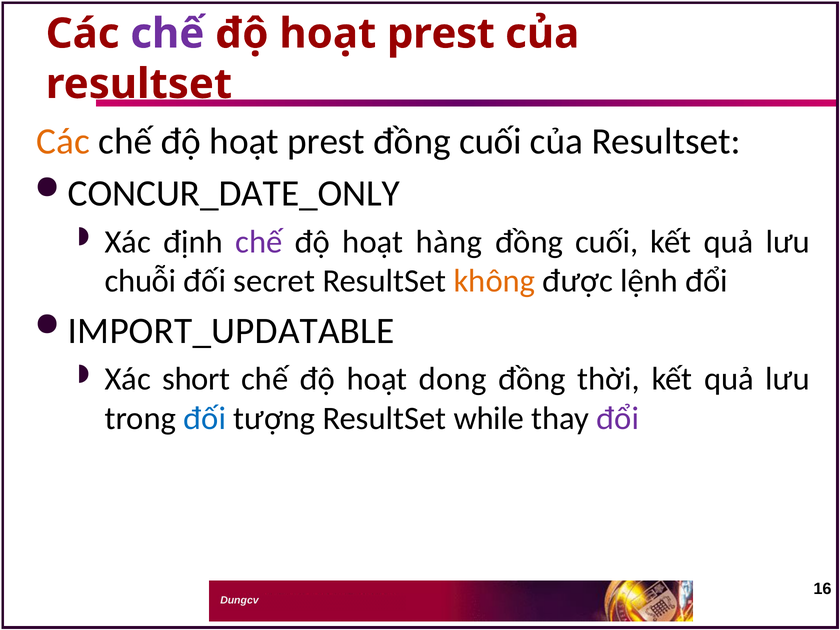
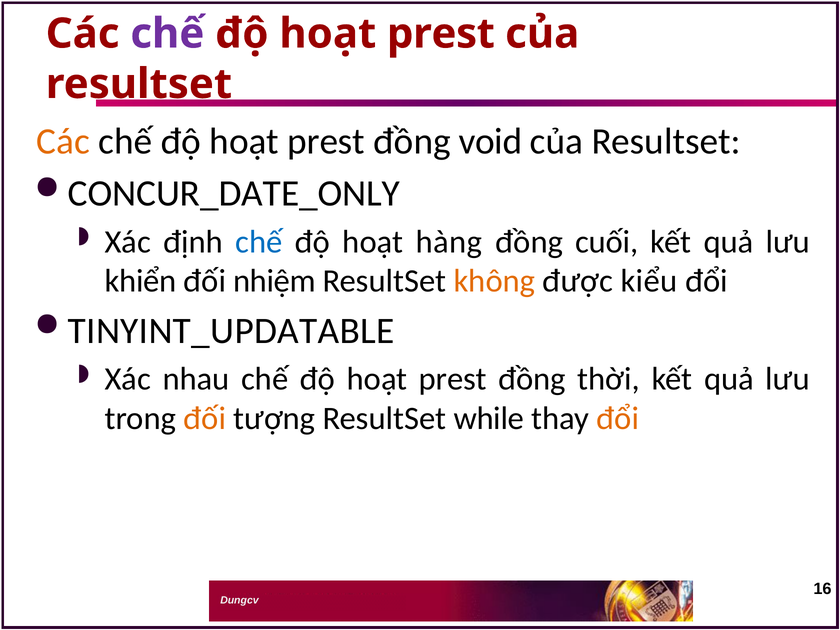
cuối: cuối -> void (490, 141)
chế colour: purple -> blue (259, 242)
chuỗi: chuỗi -> khiển (140, 281)
secret: secret -> nhiệm (275, 281)
lệnh: lệnh -> kiểu (649, 281)
IMPORT_UPDATABLE: IMPORT_UPDATABLE -> TINYINT_UPDATABLE (231, 331)
short: short -> nhau (196, 379)
dong: dong -> prest (453, 379)
đối colour: blue -> orange (205, 418)
đổi colour: purple -> orange (618, 418)
